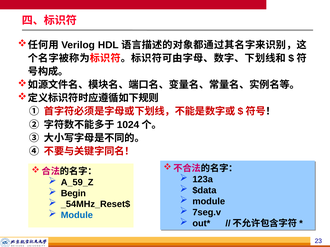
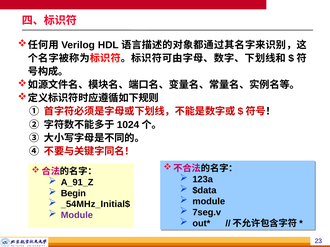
A_59_Z: A_59_Z -> A_91_Z (77, 183)
_54MHz_Reset$: _54MHz_Reset$ -> _54MHz_Initial$ (95, 205)
Module colour: blue -> purple (77, 216)
